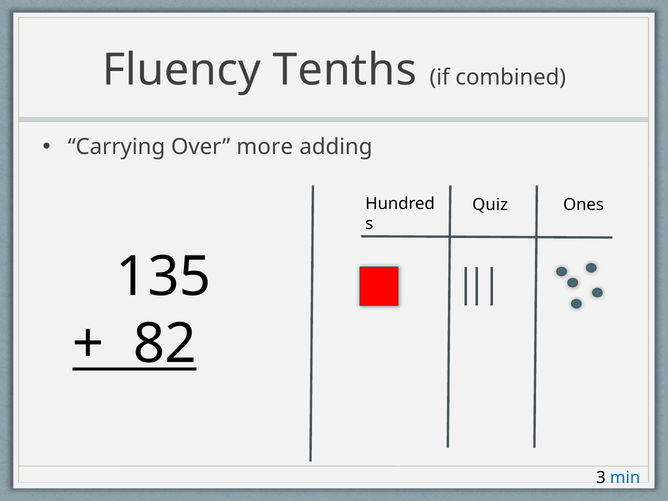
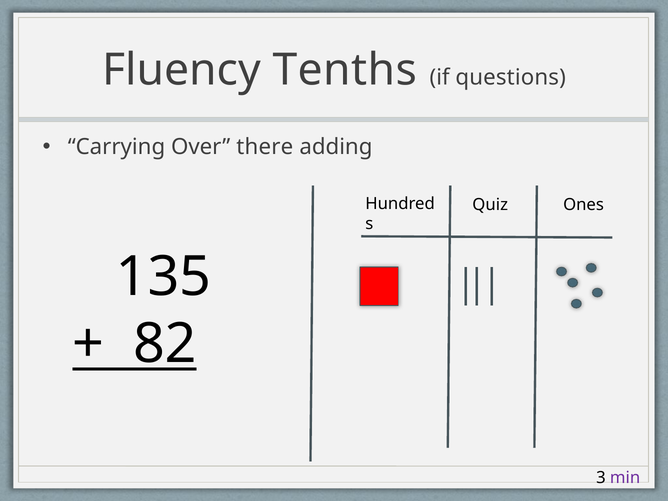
combined: combined -> questions (511, 77)
more: more -> there (265, 147)
min colour: blue -> purple (625, 478)
